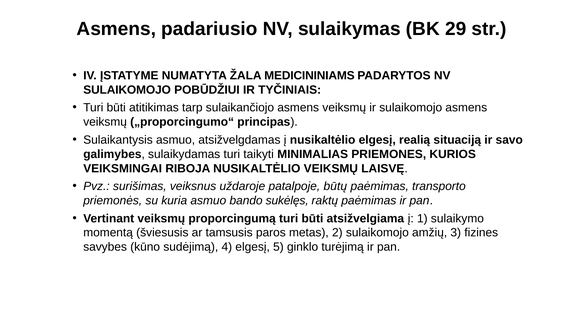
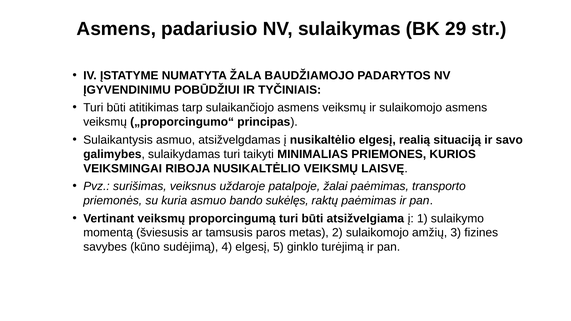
MEDICININIAMS: MEDICININIAMS -> BAUDŽIAMOJO (309, 76)
SULAIKOMOJO: SULAIKOMOJO -> ĮGYVENDINIMU (127, 90)
būtų: būtų -> žalai (335, 186)
